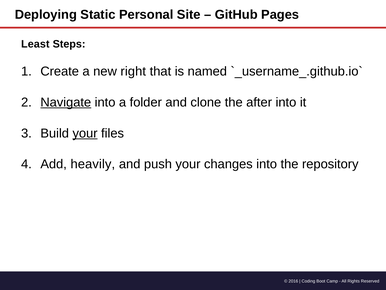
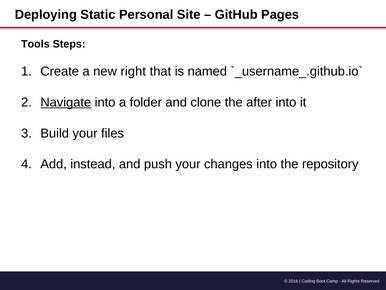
Least: Least -> Tools (35, 44)
your underline: present -> none (85, 133)
heavily: heavily -> instead (93, 164)
